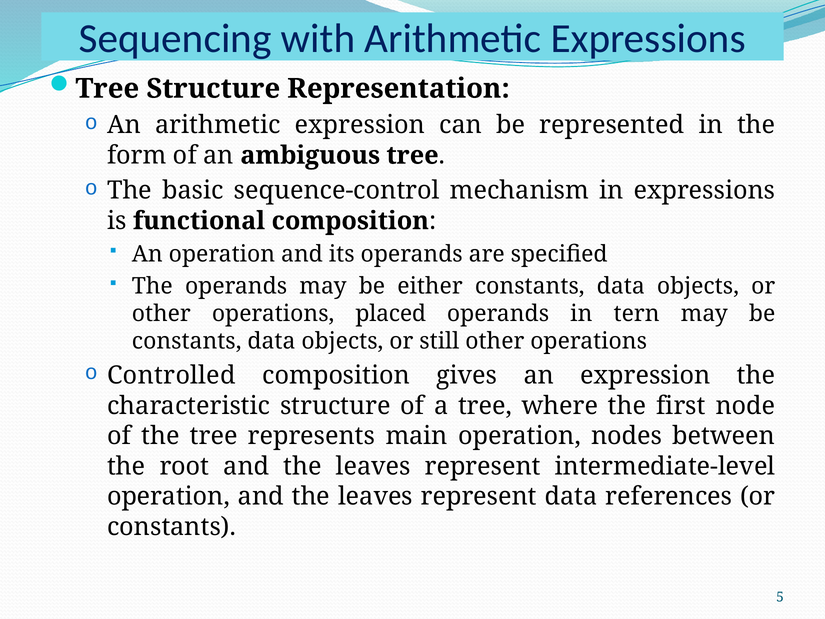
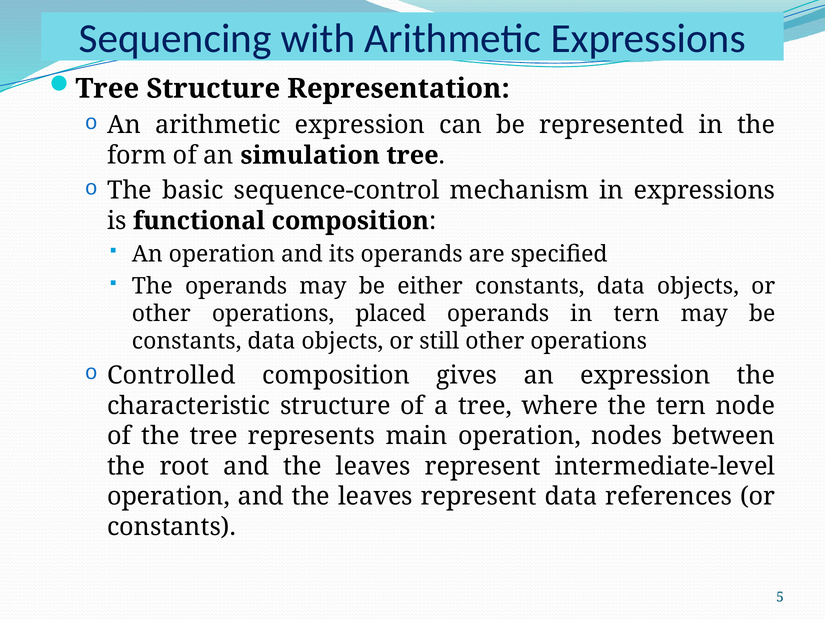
ambiguous: ambiguous -> simulation (310, 155)
the first: first -> tern (681, 406)
